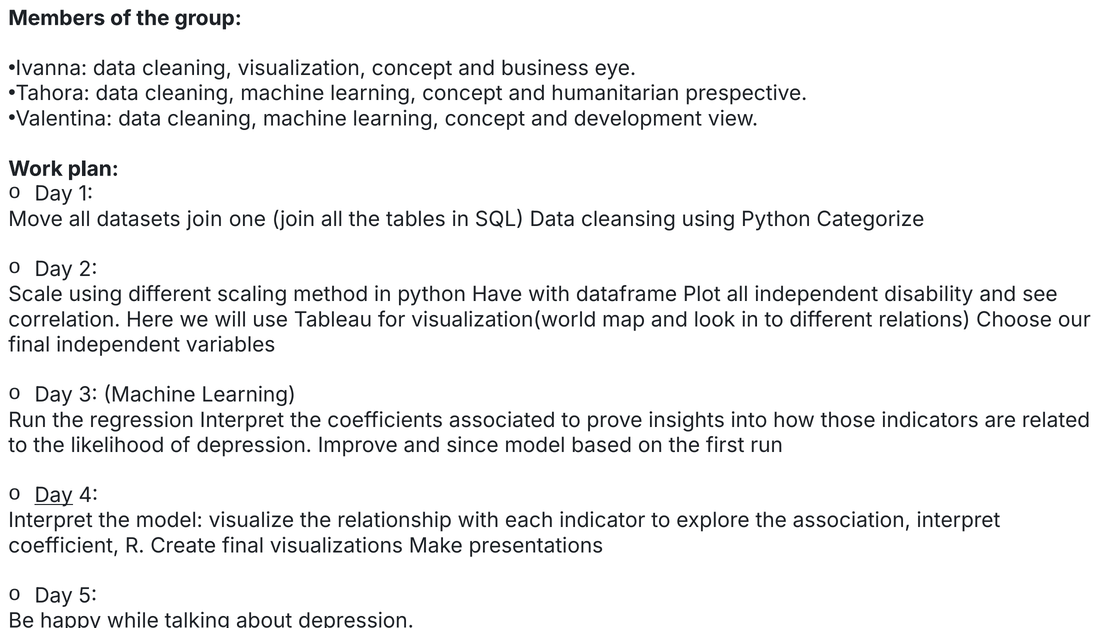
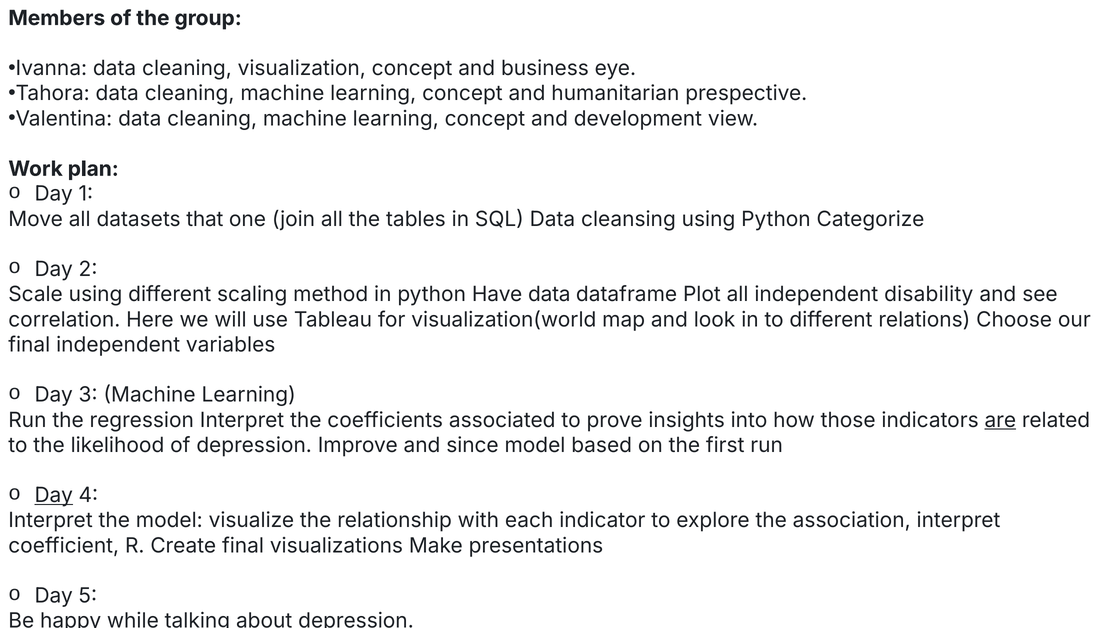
datasets join: join -> that (205, 219)
Have with: with -> data (549, 294)
are underline: none -> present (1000, 420)
